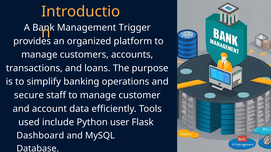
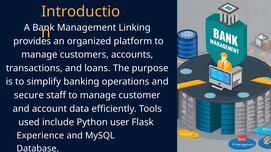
Trigger: Trigger -> Linking (135, 28)
Dashboard: Dashboard -> Experience (40, 136)
